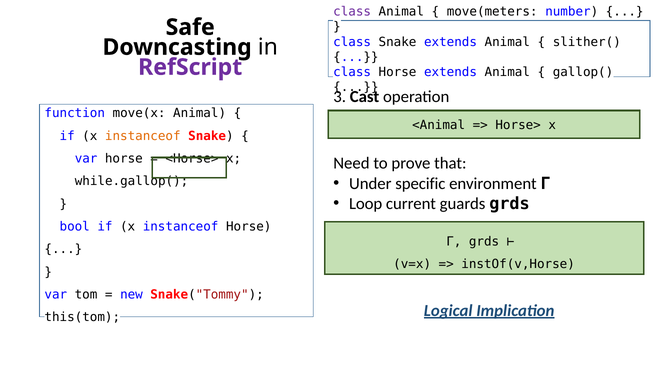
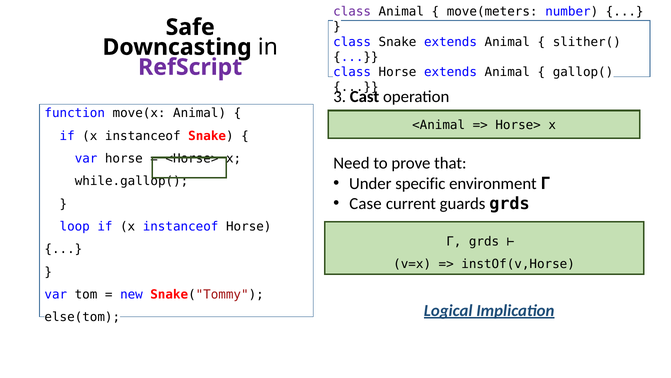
instanceof colour: orange -> black (143, 136)
Loop: Loop -> Case (365, 203)
bool: bool -> loop (75, 226)
this(tom: this(tom -> else(tom (82, 317)
